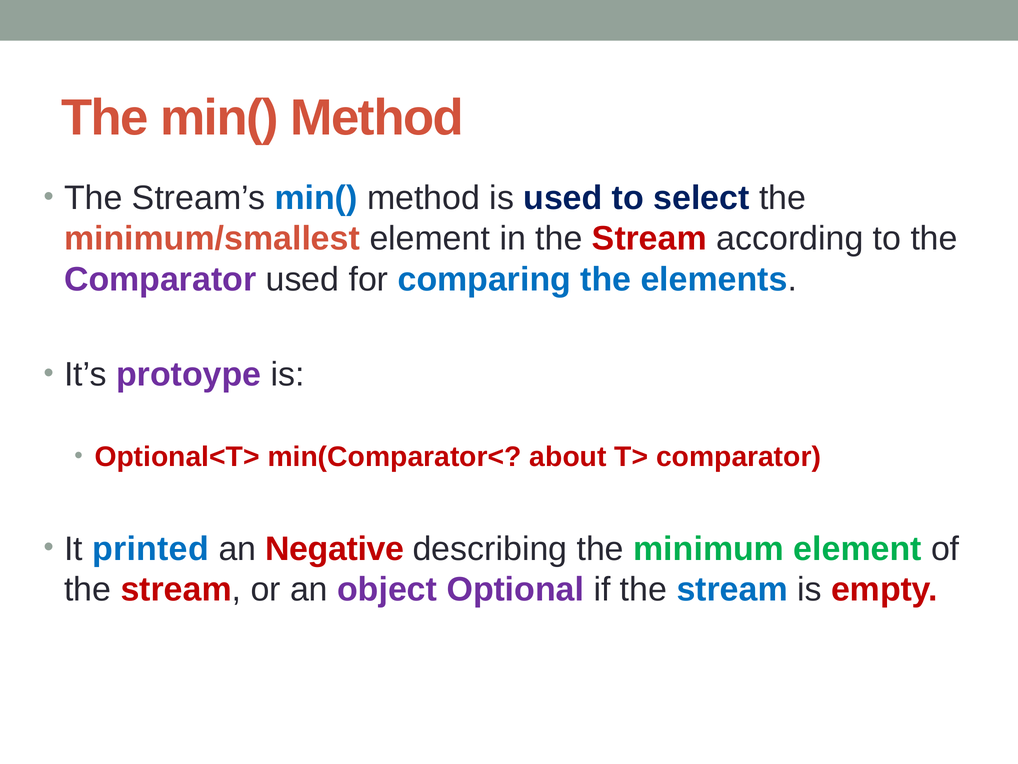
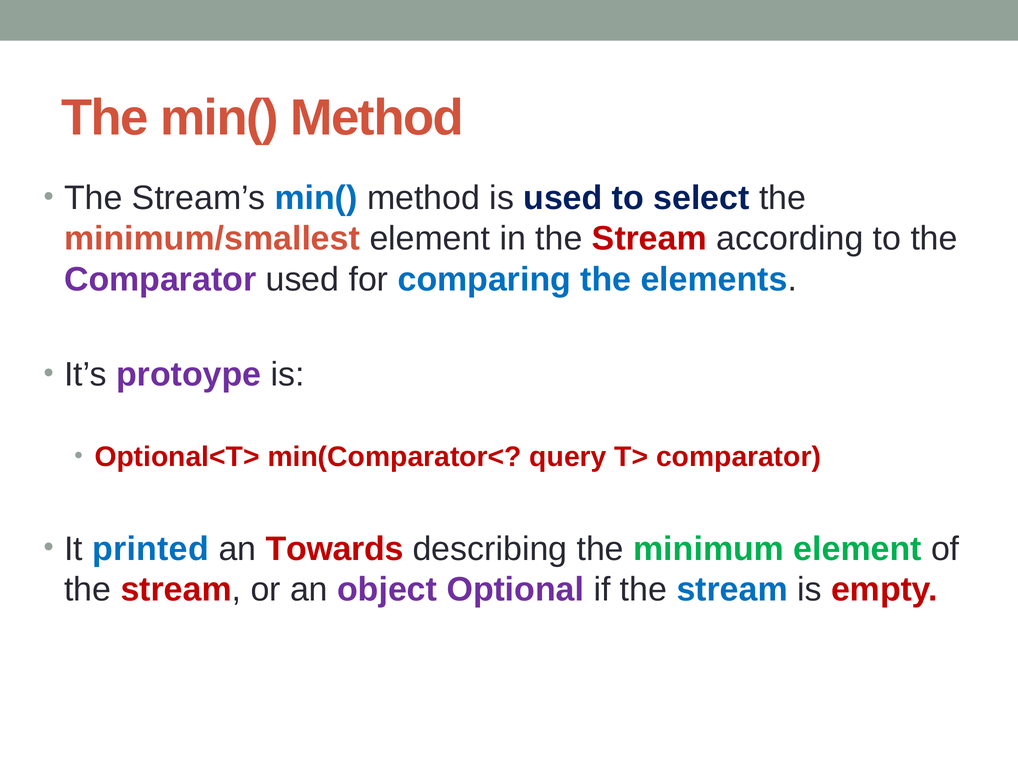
about: about -> query (568, 457)
Negative: Negative -> Towards (335, 549)
